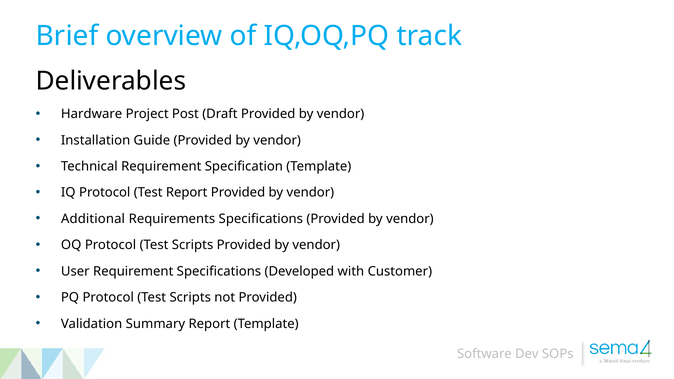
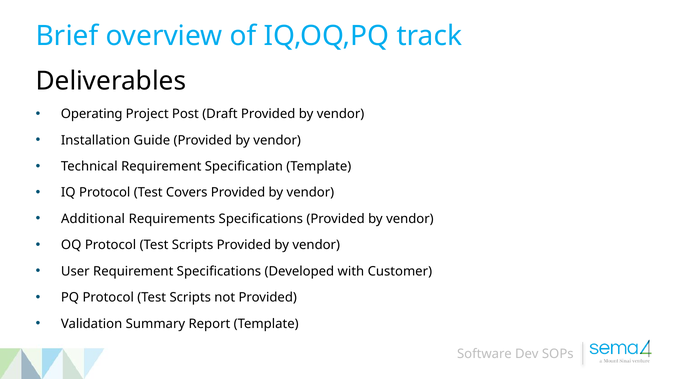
Hardware: Hardware -> Operating (92, 114)
Test Report: Report -> Covers (187, 193)
